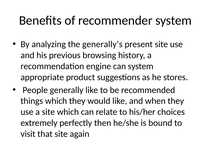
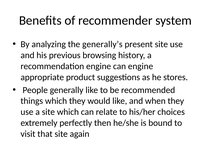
can system: system -> engine (141, 66)
